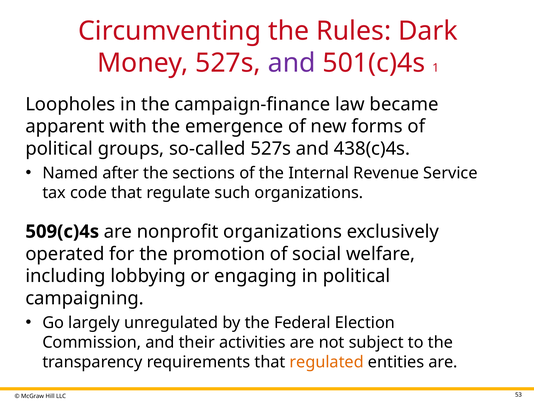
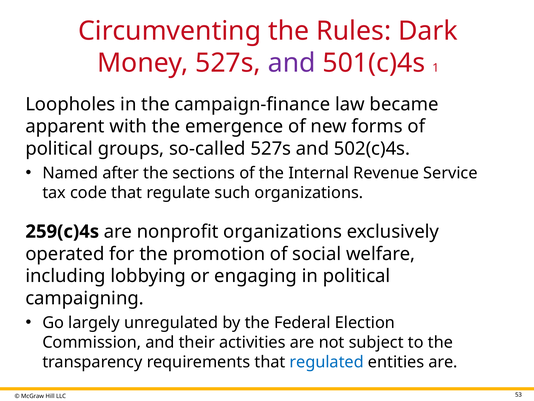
438(c)4s: 438(c)4s -> 502(c)4s (372, 149)
509(c)4s: 509(c)4s -> 259(c)4s (62, 231)
regulated colour: orange -> blue (327, 361)
